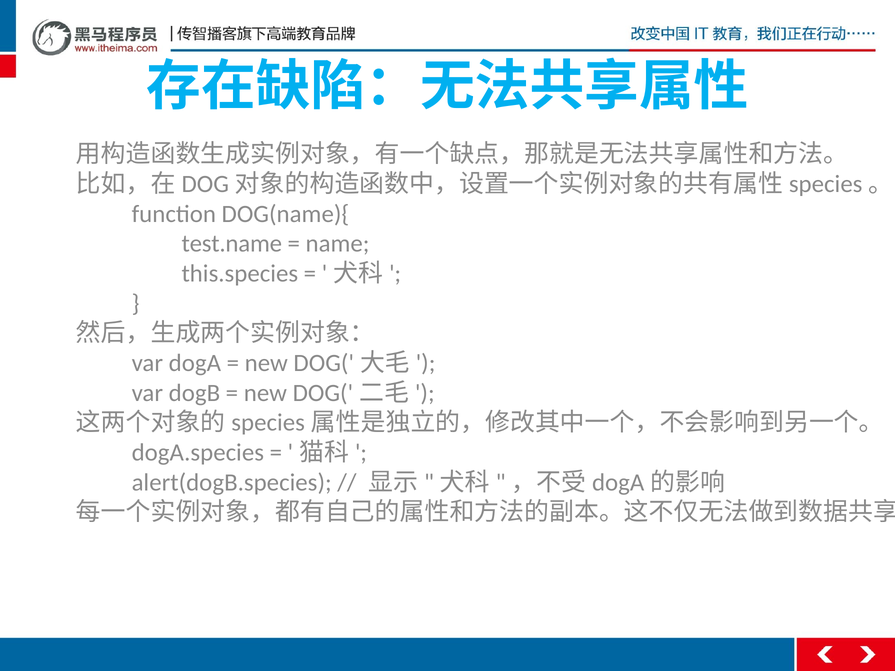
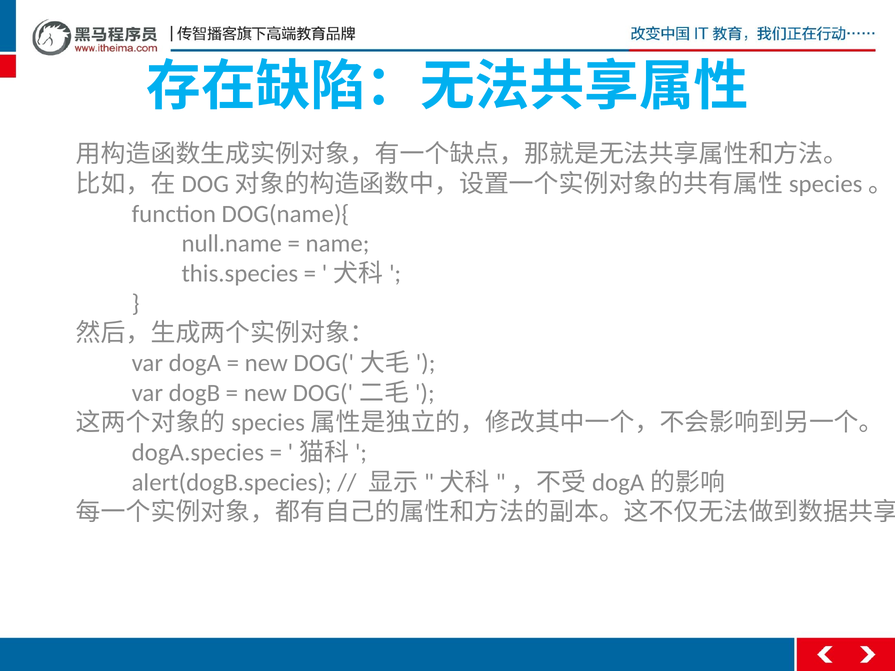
test.name: test.name -> null.name (232, 244)
